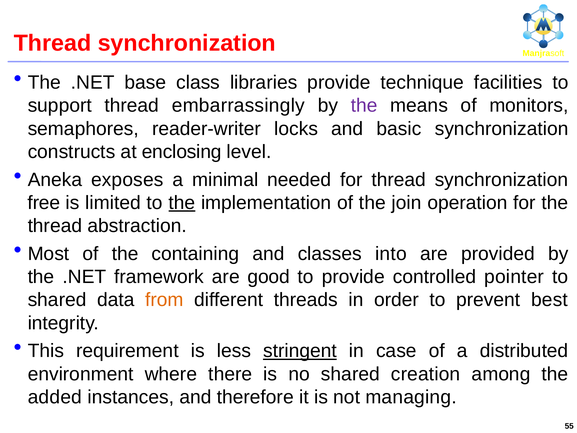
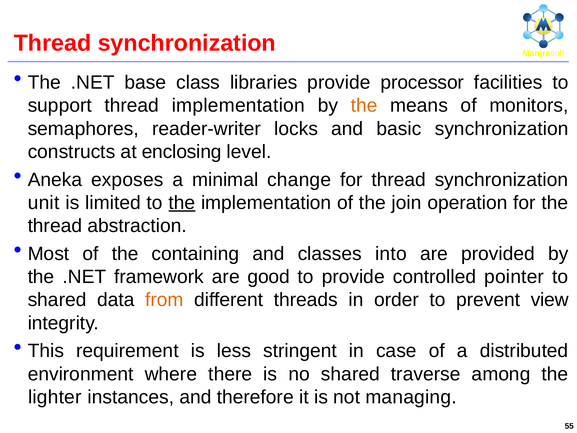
technique: technique -> processor (422, 82)
thread embarrassingly: embarrassingly -> implementation (238, 106)
the colour: purple -> orange (364, 106)
needed: needed -> change (299, 180)
free: free -> unit (44, 203)
best: best -> view (550, 300)
stringent underline: present -> none (300, 351)
creation: creation -> traverse (426, 374)
added: added -> lighter (55, 397)
